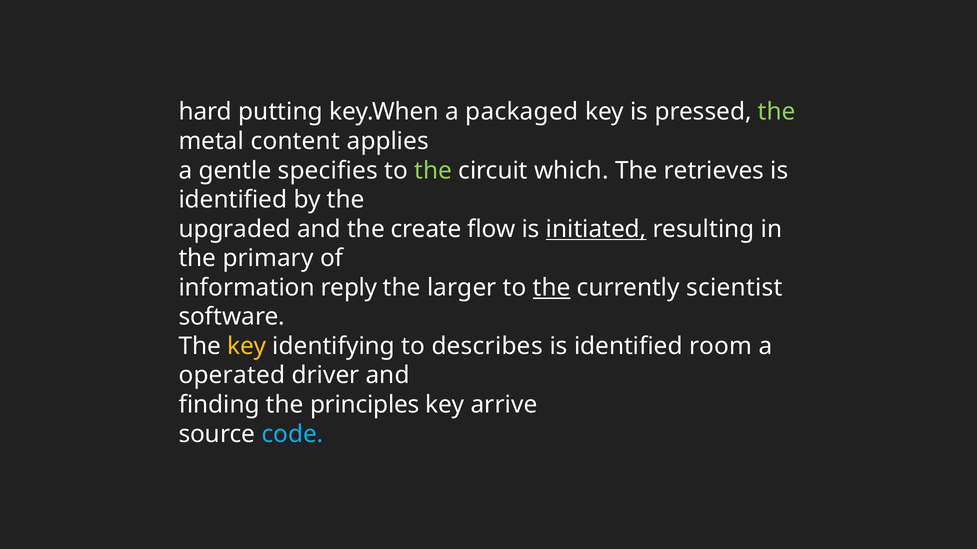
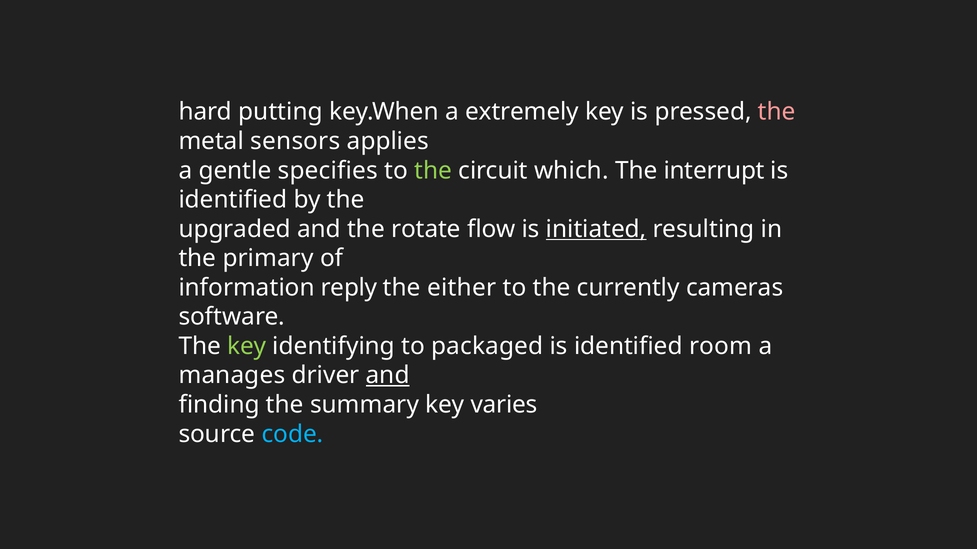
packaged: packaged -> extremely (522, 112)
the colour: light green -> pink (777, 112)
content: content -> sensors (295, 141)
retrieves: retrieves -> interrupt (714, 171)
create: create -> rotate (426, 229)
larger: larger -> either (462, 288)
the underline: present -> none (552, 288)
scientist: scientist -> cameras (735, 288)
key colour: yellow -> light green (247, 346)
describes: describes -> packaged (487, 346)
operated: operated -> manages (232, 376)
and underline: none -> present (388, 376)
principles: principles -> summary (365, 405)
arrive: arrive -> varies (504, 405)
